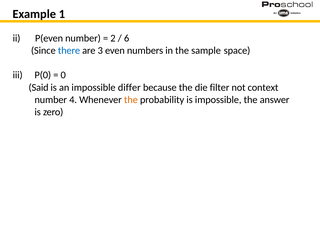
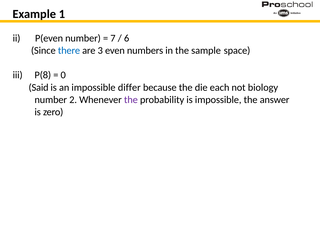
2: 2 -> 7 (113, 38)
P(0: P(0 -> P(8 (43, 75)
filter: filter -> each (220, 87)
context: context -> biology (263, 87)
4: 4 -> 2 (73, 100)
the colour: orange -> purple (131, 100)
